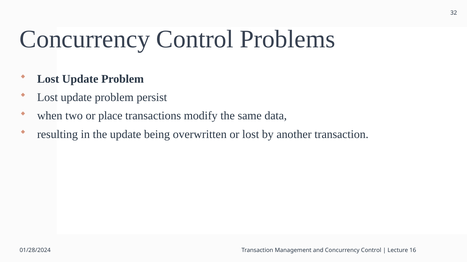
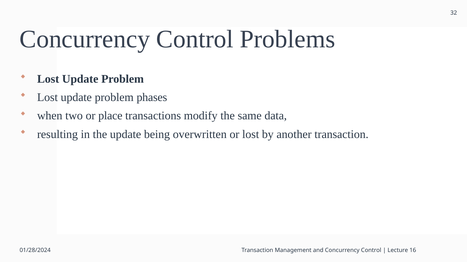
persist: persist -> phases (152, 98)
